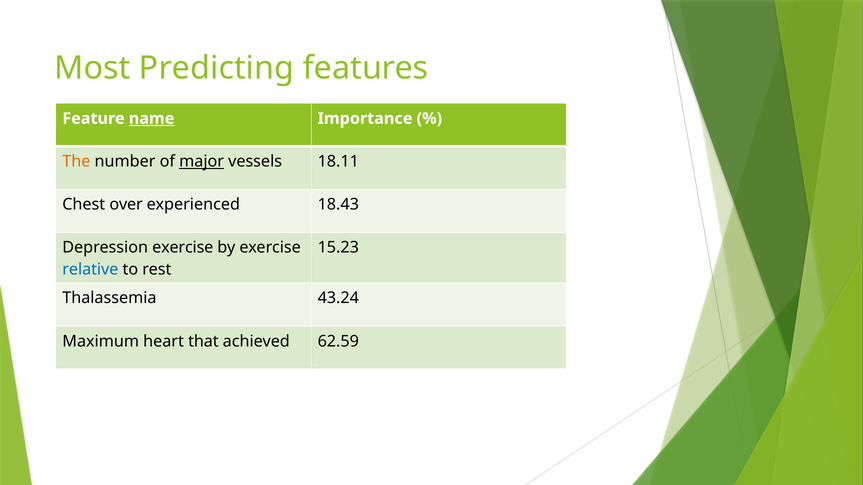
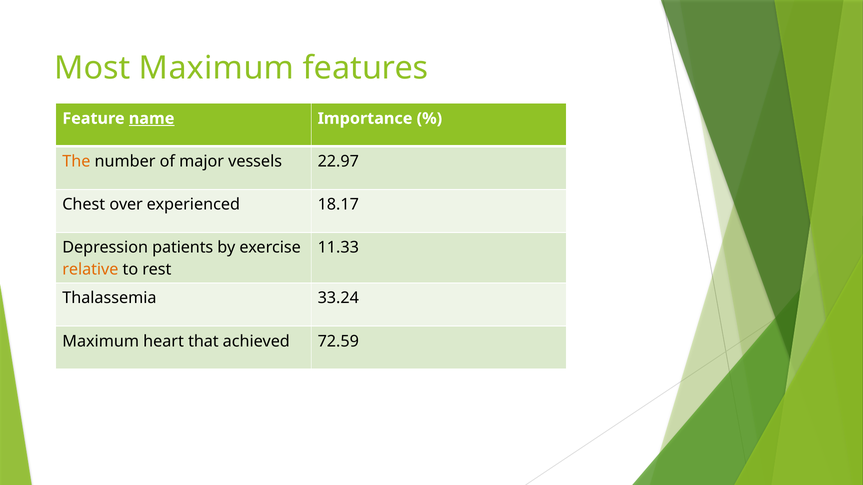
Most Predicting: Predicting -> Maximum (216, 68)
major underline: present -> none (202, 162)
18.11: 18.11 -> 22.97 (338, 162)
18.43: 18.43 -> 18.17 (338, 205)
Depression exercise: exercise -> patients (183, 248)
15.23: 15.23 -> 11.33 (338, 248)
relative colour: blue -> orange (90, 270)
43.24: 43.24 -> 33.24 (338, 298)
62.59: 62.59 -> 72.59 (338, 341)
